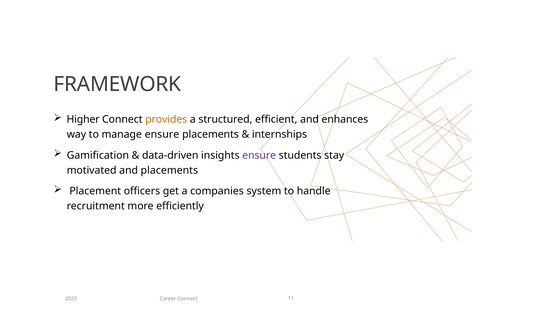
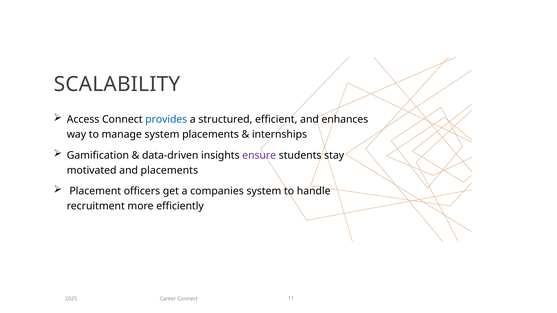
FRAMEWORK: FRAMEWORK -> SCALABILITY (117, 84)
Higher: Higher -> Access (83, 120)
provides colour: orange -> blue (166, 120)
manage ensure: ensure -> system (162, 135)
